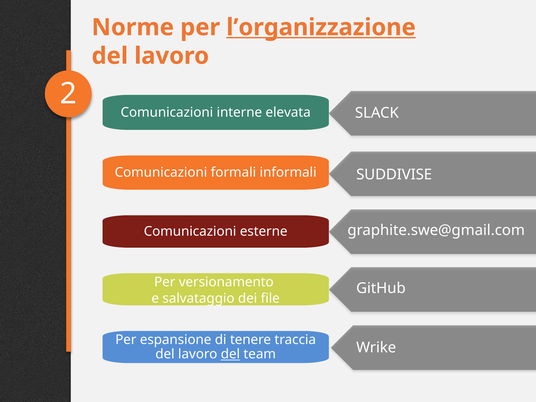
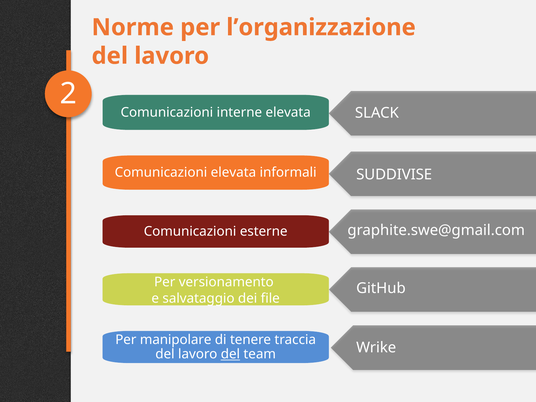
l’organizzazione underline: present -> none (321, 27)
Comunicazioni formali: formali -> elevata (233, 173)
espansione: espansione -> manipolare (176, 340)
